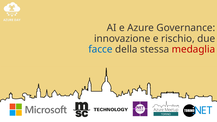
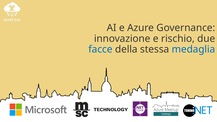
medaglia colour: red -> blue (193, 49)
